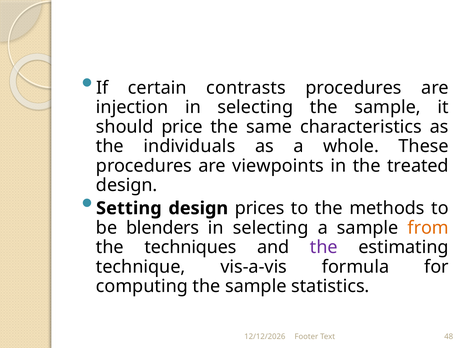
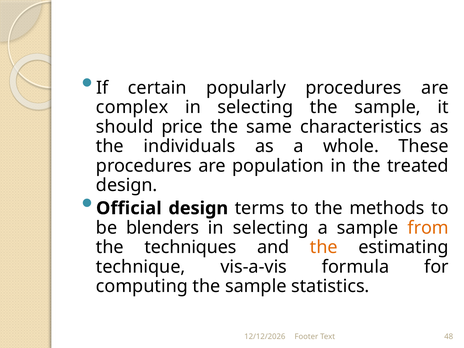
contrasts: contrasts -> popularly (246, 88)
injection: injection -> complex (132, 107)
viewpoints: viewpoints -> population (278, 166)
Setting: Setting -> Official (129, 208)
prices: prices -> terms (260, 208)
the colour: purple -> orange (324, 247)
